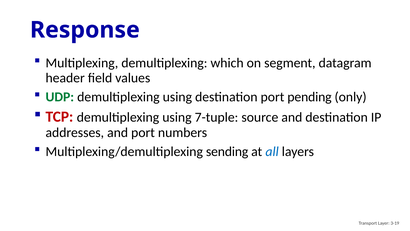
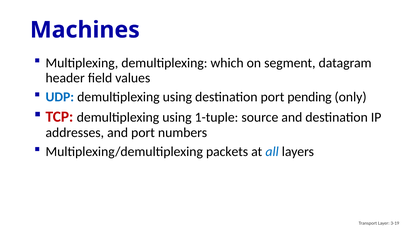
Response: Response -> Machines (85, 30)
UDP colour: green -> blue (60, 97)
7-tuple: 7-tuple -> 1-tuple (216, 117)
sending: sending -> packets (227, 151)
